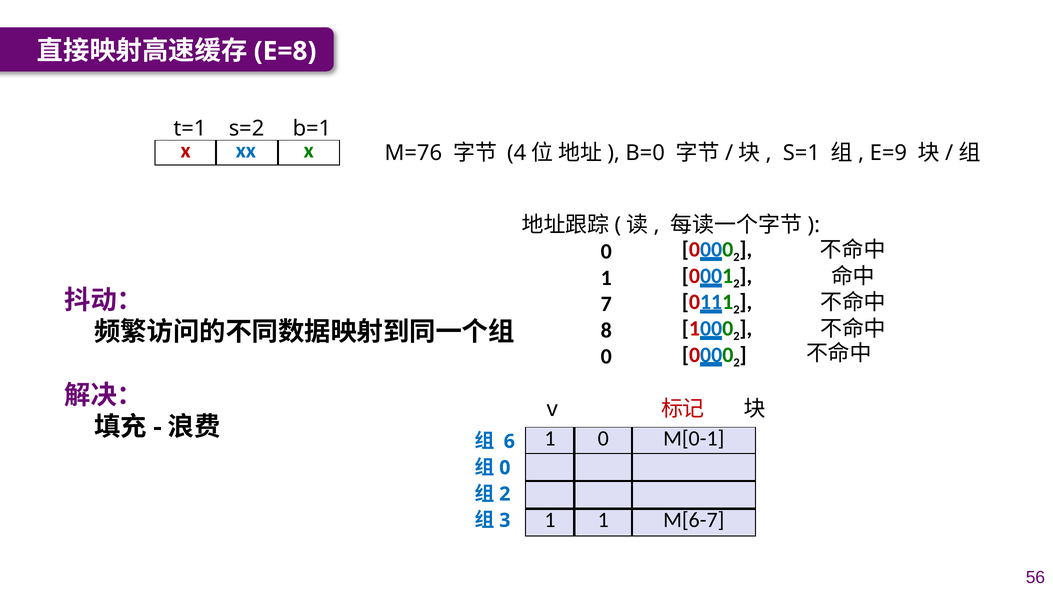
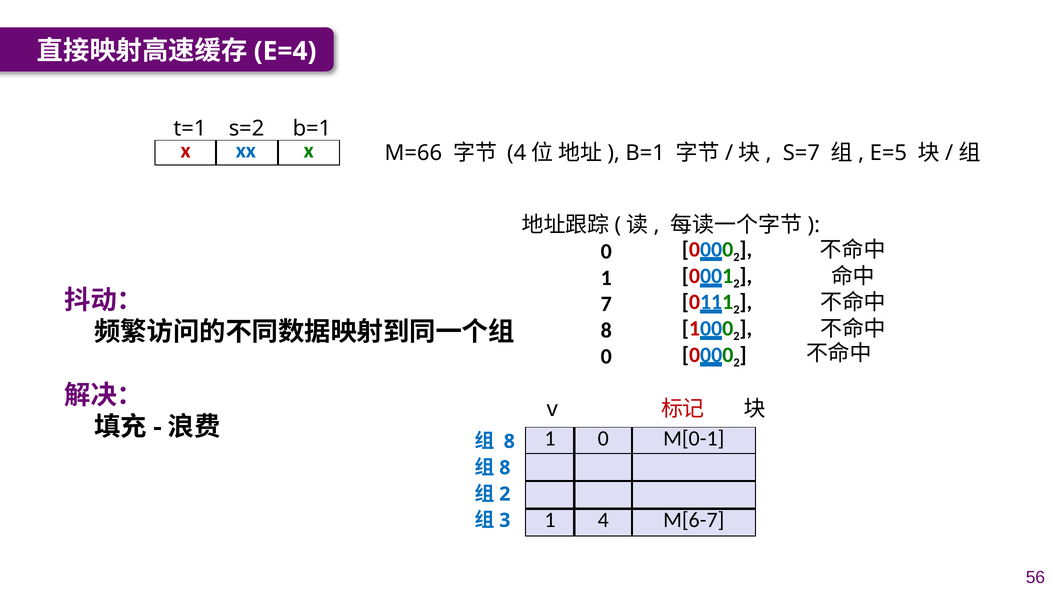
E=8: E=8 -> E=4 (285, 51)
M=76: M=76 -> M=66 (413, 153)
B=0: B=0 -> B=1 (645, 153)
S=1: S=1 -> S=7 (801, 153)
E=9: E=9 -> E=5 (888, 153)
6: 6 -> 8 (509, 442)
0: 0 -> 8 (505, 468)
1: 1 -> 4 (603, 521)
